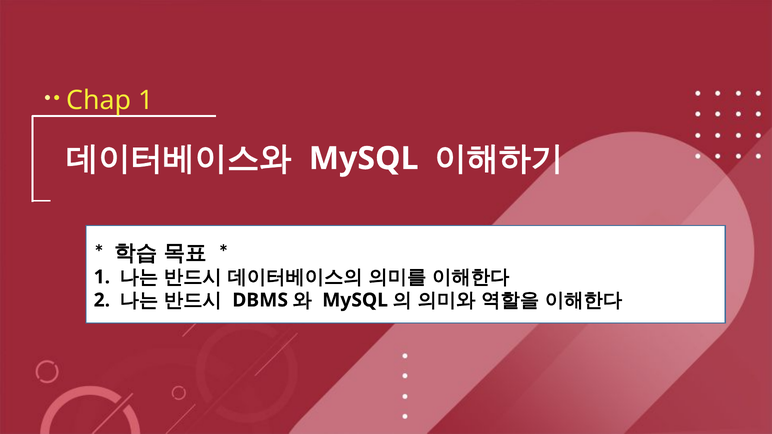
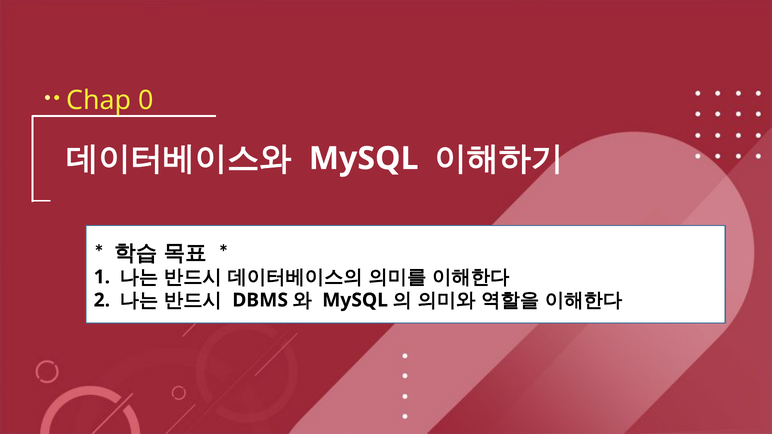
Chap 1: 1 -> 0 (146, 100)
